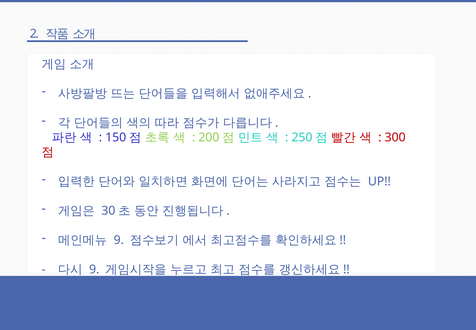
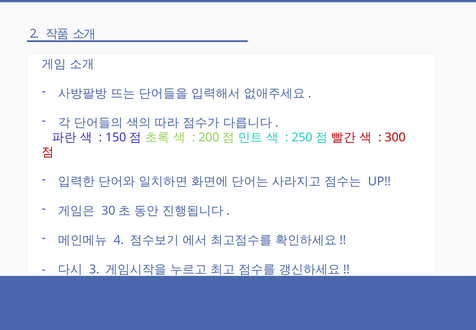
9: 9 -> 4 (119, 240)
9: 9 -> 3 (94, 269)
